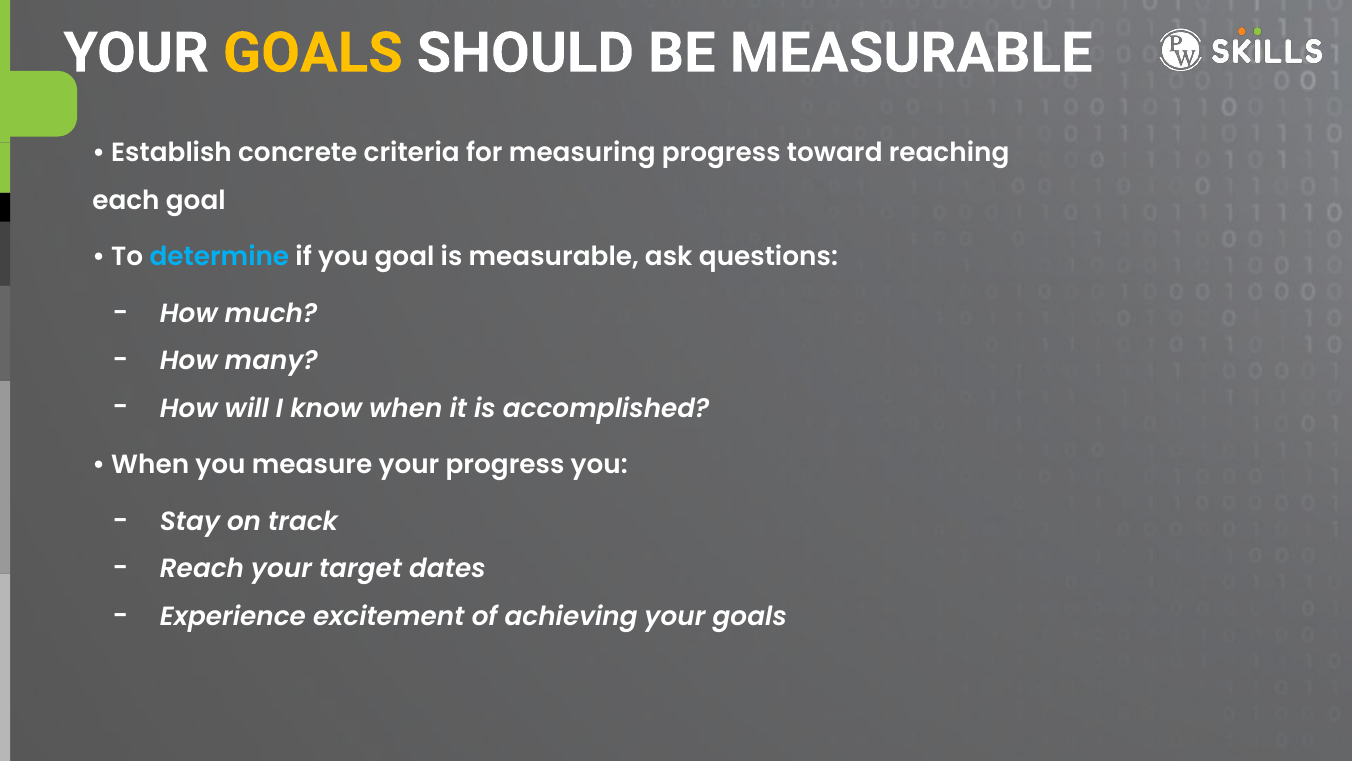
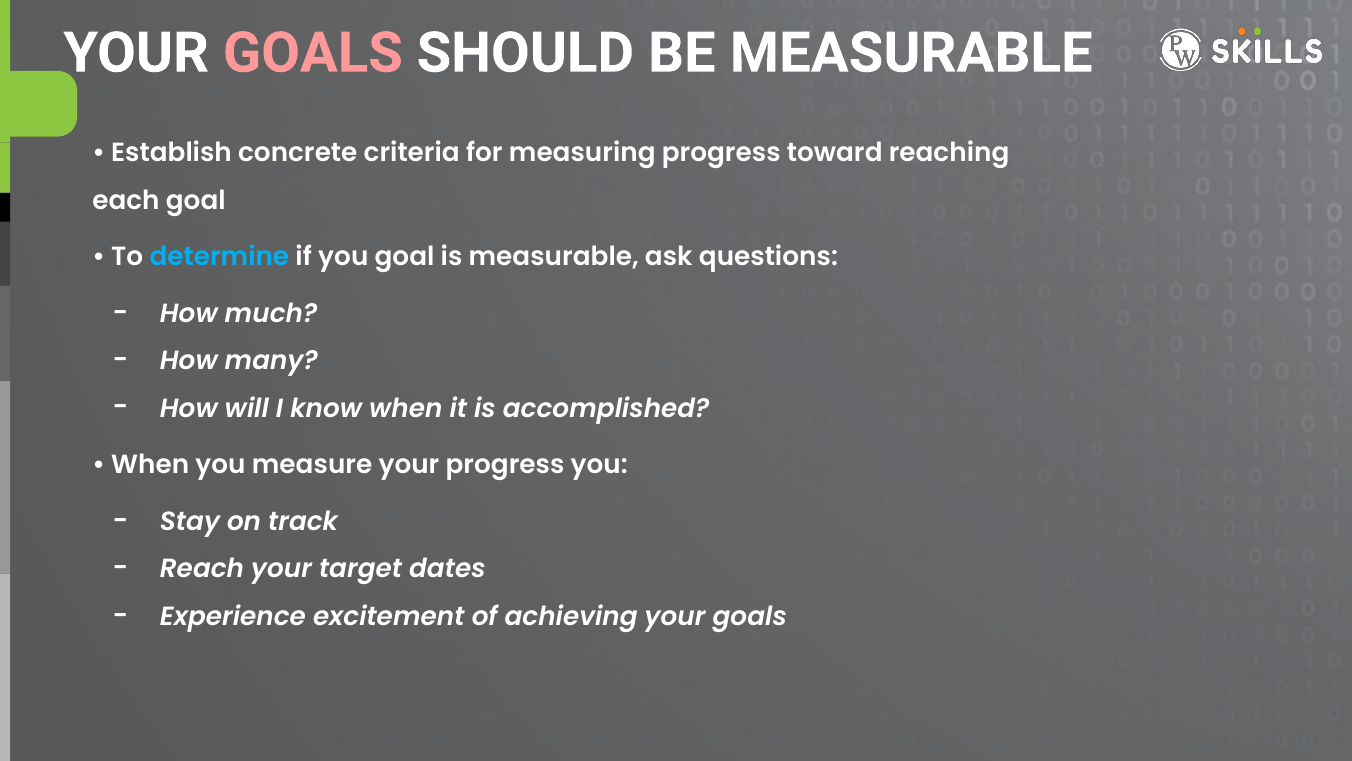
GOALS colour: yellow -> pink (313, 53)
